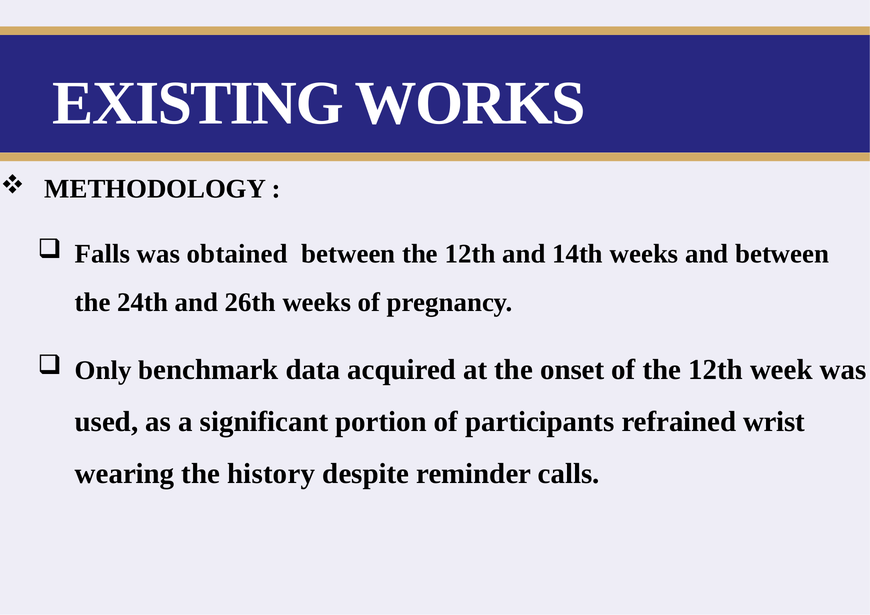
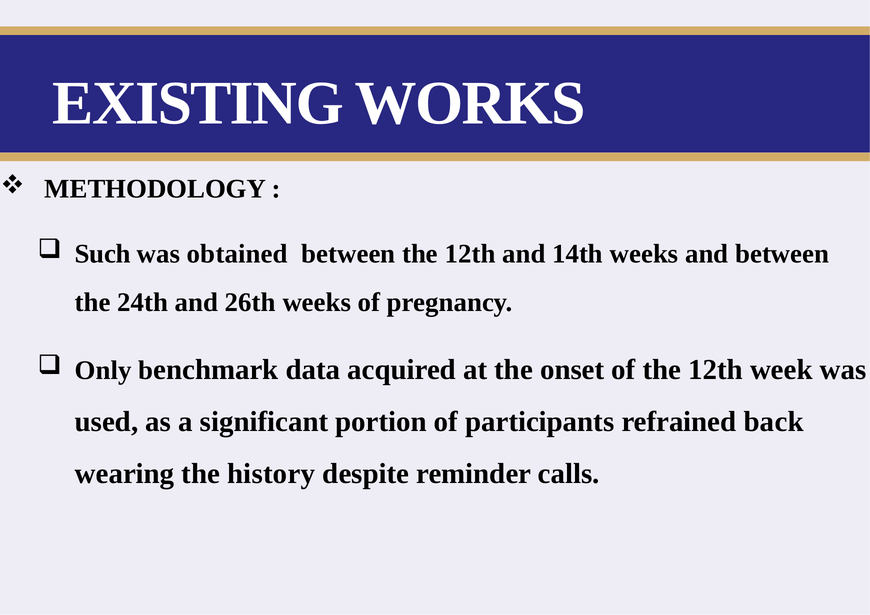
Falls: Falls -> Such (103, 254)
wrist: wrist -> back (774, 422)
